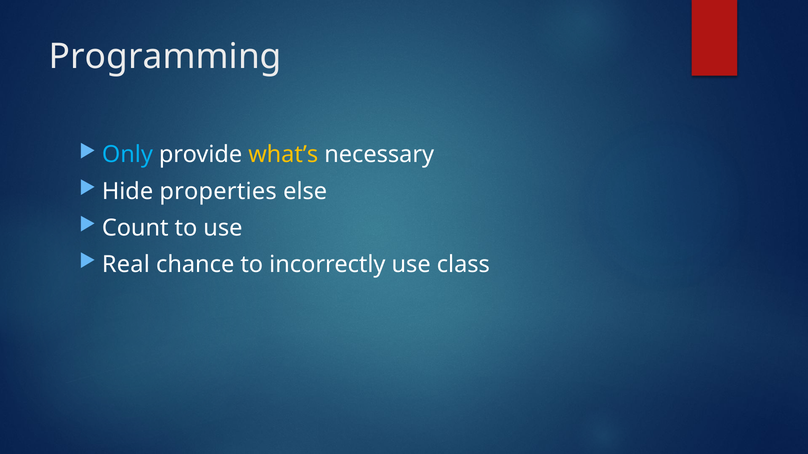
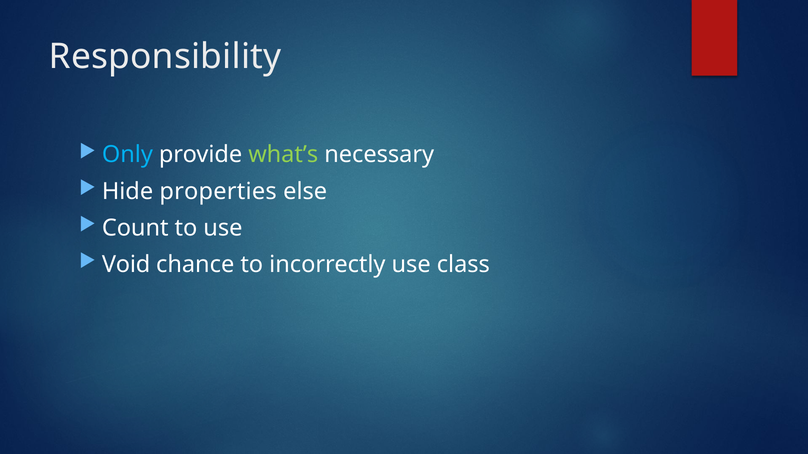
Programming: Programming -> Responsibility (165, 57)
what’s colour: yellow -> light green (283, 155)
Real: Real -> Void (126, 265)
